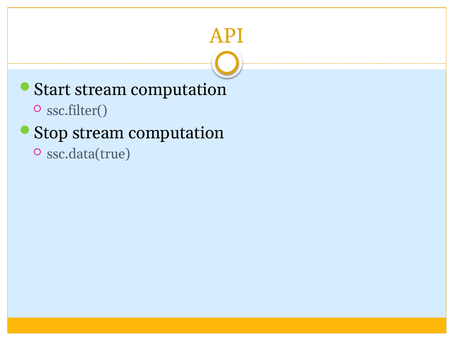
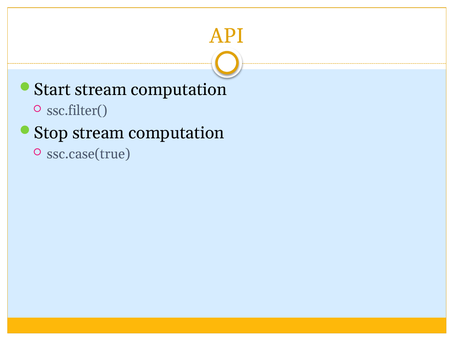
ssc.data(true: ssc.data(true -> ssc.case(true (88, 154)
